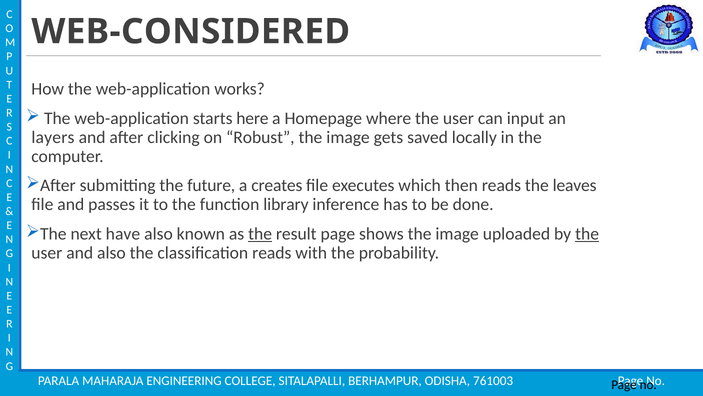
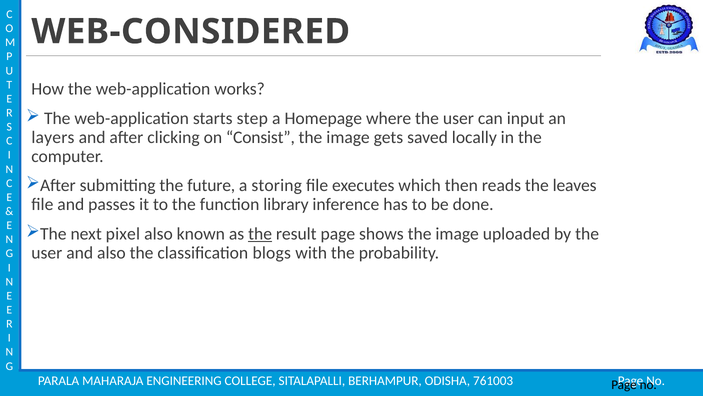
here: here -> step (252, 118)
Robust: Robust -> Consist (260, 137)
creates: creates -> storing (277, 185)
have: have -> pixel (123, 234)
the underline: present -> none (587, 234)
classification reads: reads -> blogs (272, 253)
